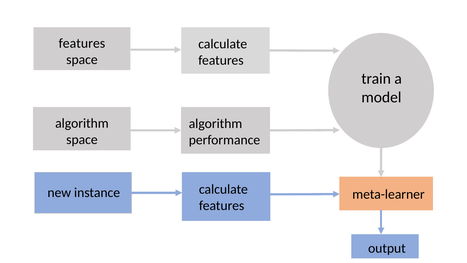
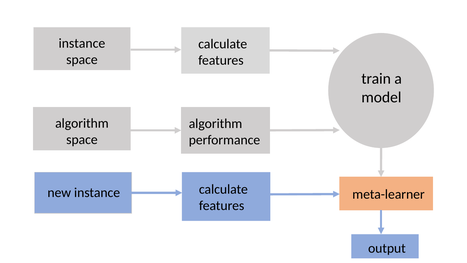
features: features -> instance (82, 43)
